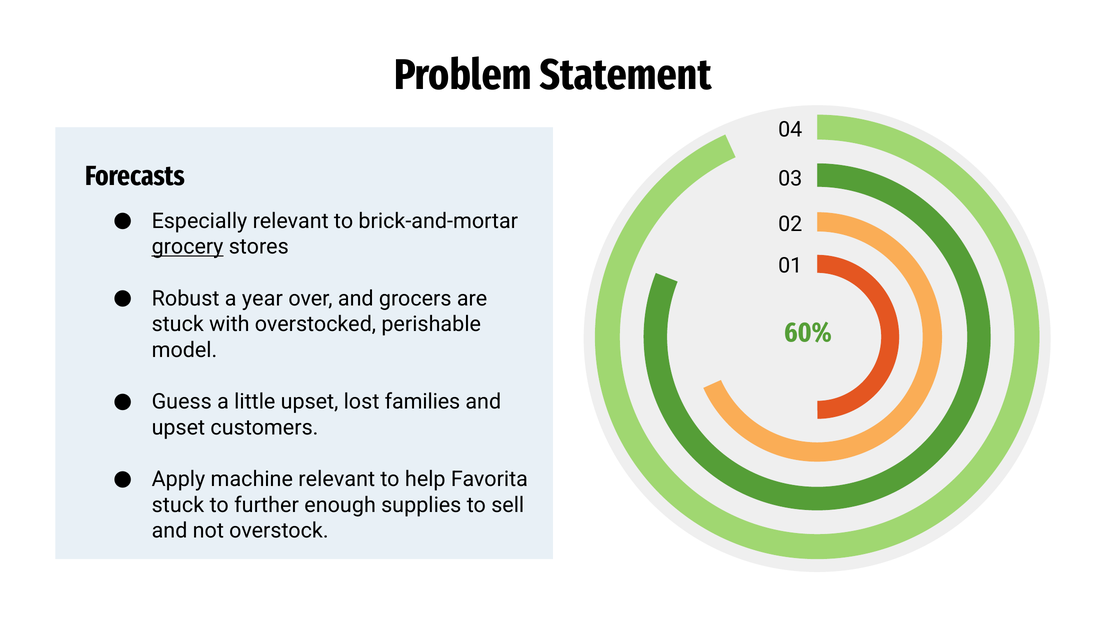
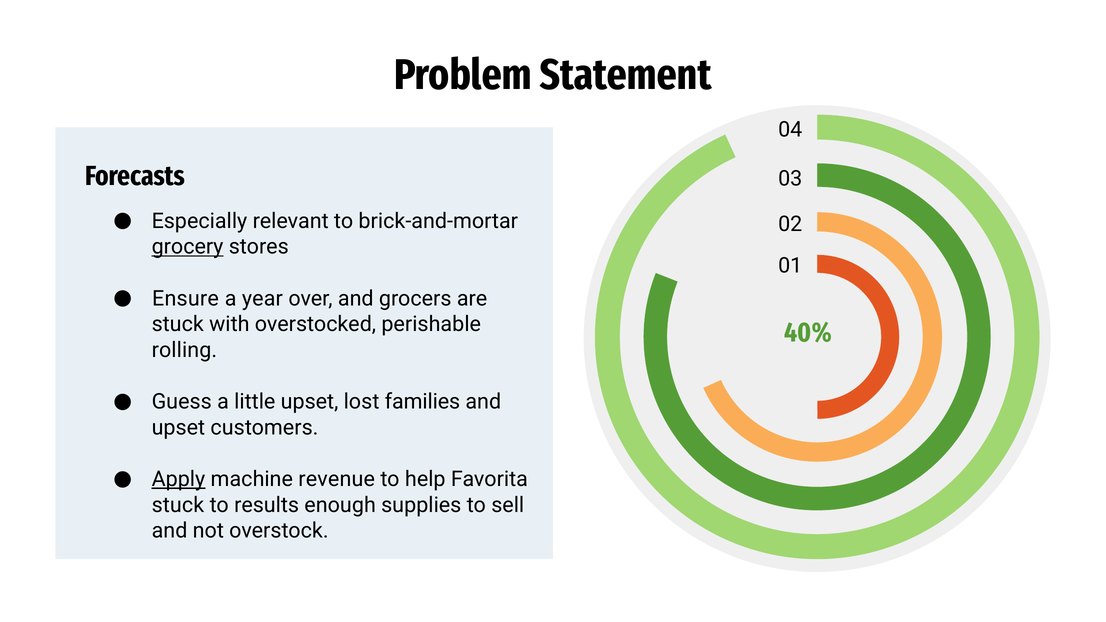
Robust: Robust -> Ensure (185, 298)
60%: 60% -> 40% (808, 333)
model: model -> rolling (184, 350)
Apply underline: none -> present (178, 479)
machine relevant: relevant -> revenue (337, 479)
further: further -> results (267, 505)
